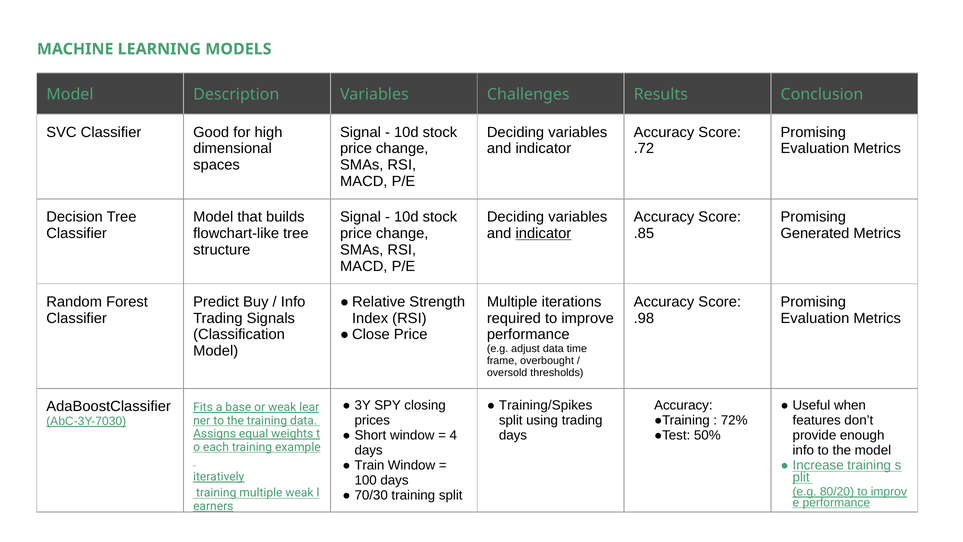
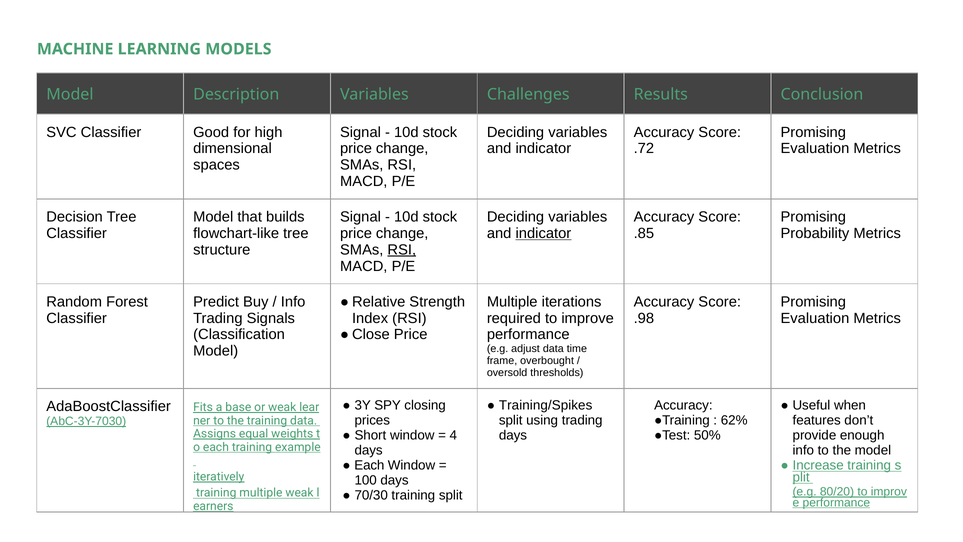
Generated: Generated -> Probability (815, 233)
RSI underline: none -> present (402, 250)
72%: 72% -> 62% (734, 420)
Train: Train -> Each (369, 465)
